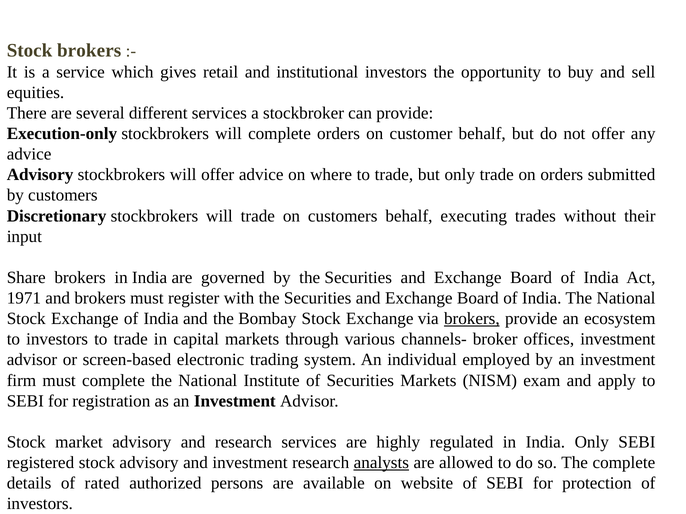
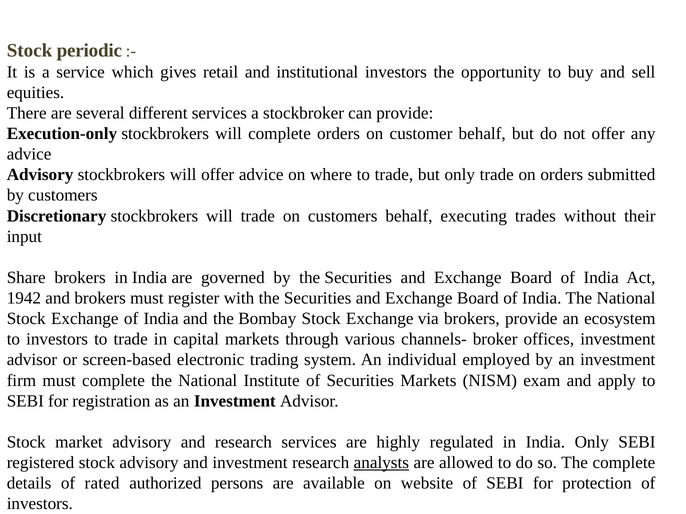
Stock brokers: brokers -> periodic (89, 50)
1971: 1971 -> 1942 (24, 298)
brokers underline: present -> none (472, 319)
